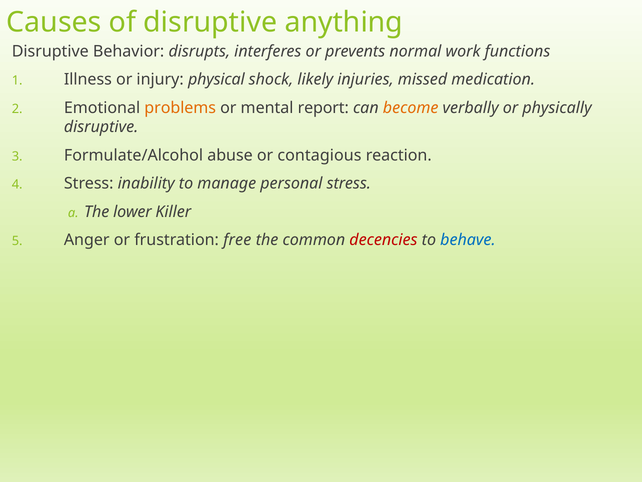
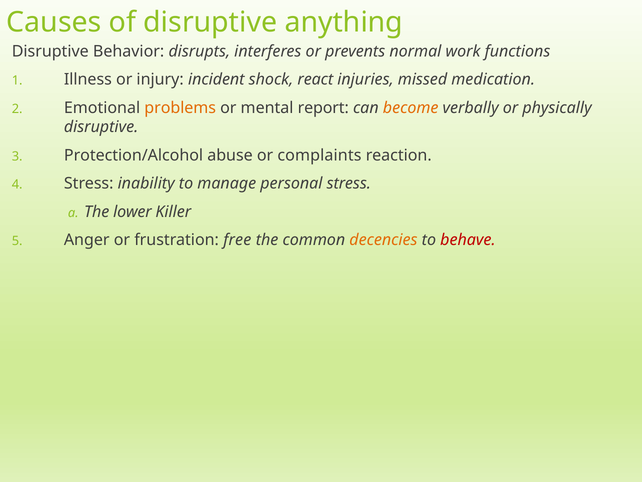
physical: physical -> incident (216, 80)
likely: likely -> react (315, 80)
Formulate/Alcohol: Formulate/Alcohol -> Protection/Alcohol (134, 155)
contagious: contagious -> complaints (319, 155)
decencies colour: red -> orange (383, 240)
behave colour: blue -> red (468, 240)
